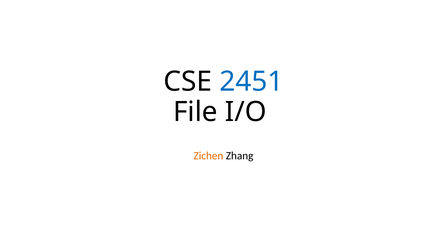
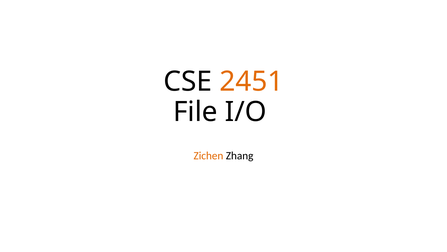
2451 colour: blue -> orange (251, 82)
